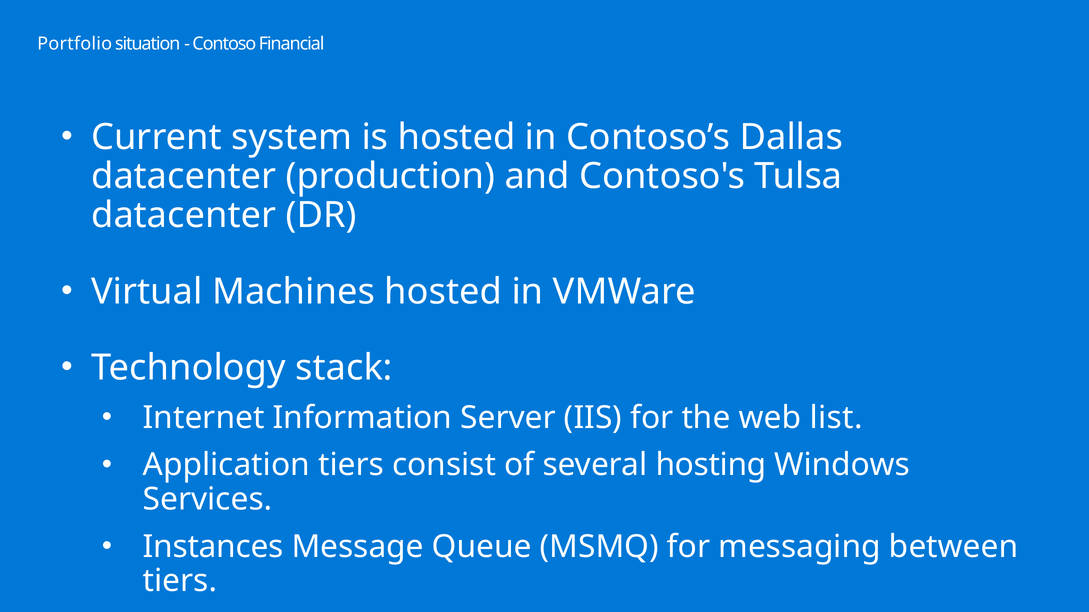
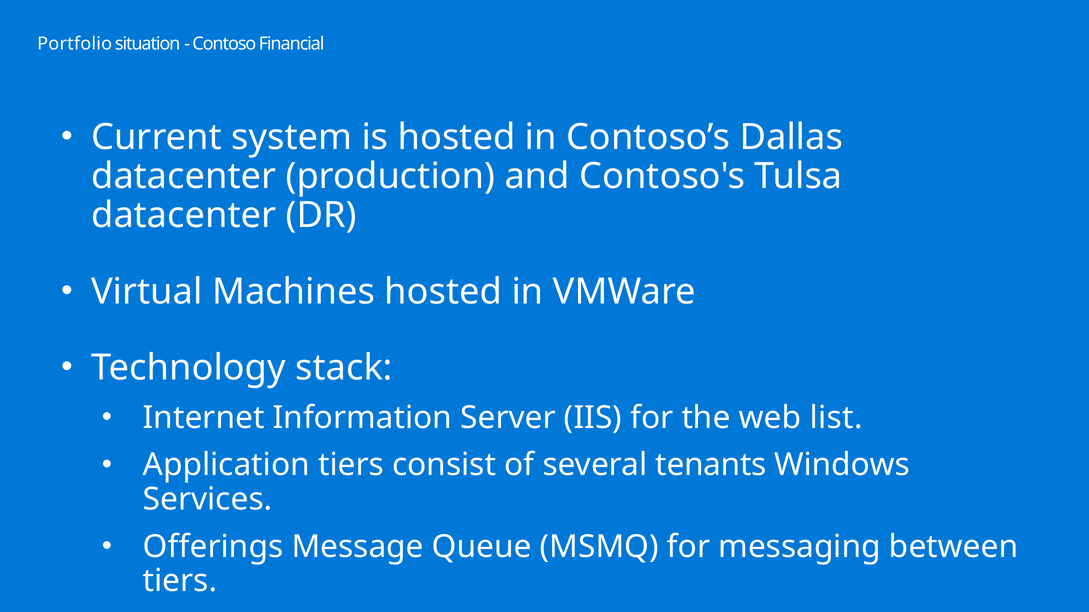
hosting: hosting -> tenants (711, 465)
Instances: Instances -> Offerings (213, 547)
